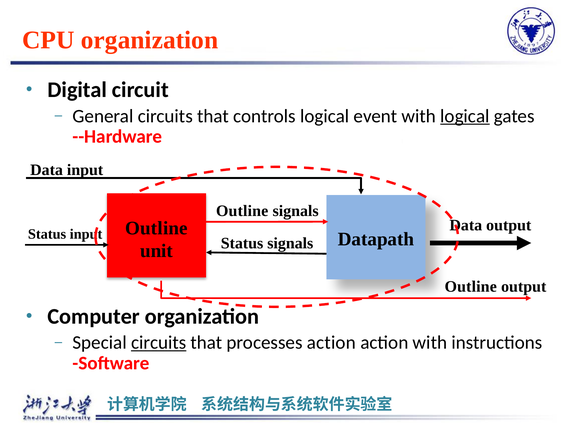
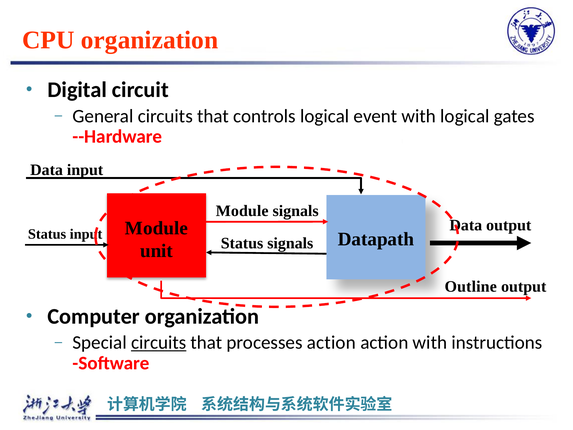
logical underline: present -> none (465, 116)
Outline: Outline -> Module (242, 211)
Outline: Outline -> Module (156, 228)
